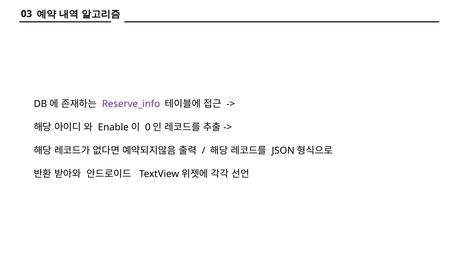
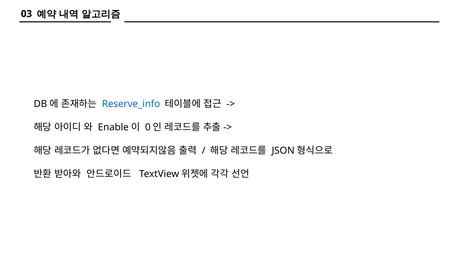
Reserve_info colour: purple -> blue (131, 104)
